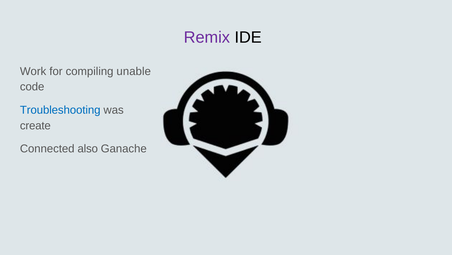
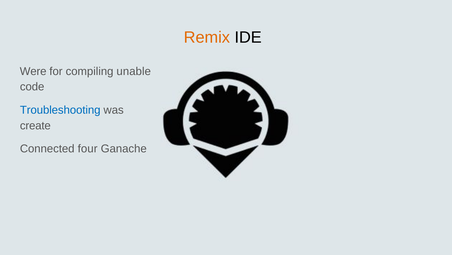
Remix colour: purple -> orange (207, 37)
Work: Work -> Were (33, 71)
also: also -> four (88, 148)
